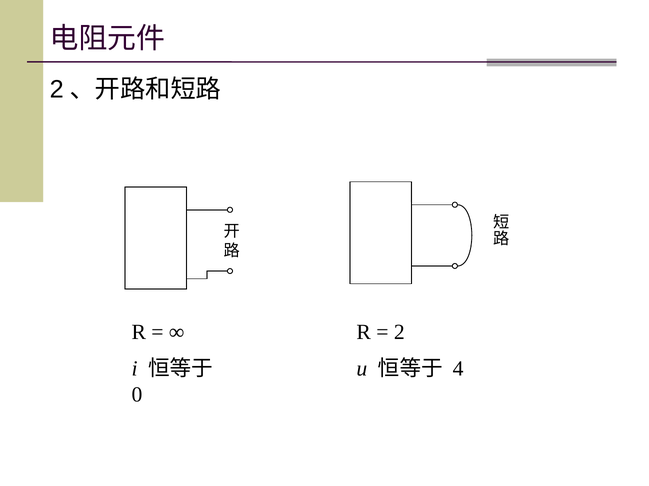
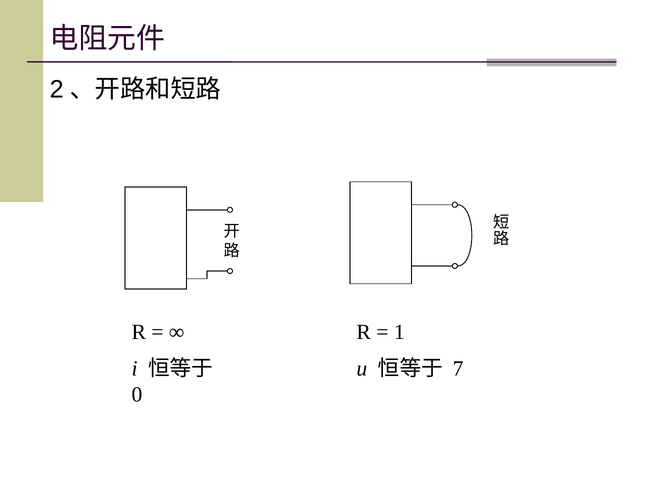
2: 2 -> 1 (399, 333)
4: 4 -> 7 (458, 369)
